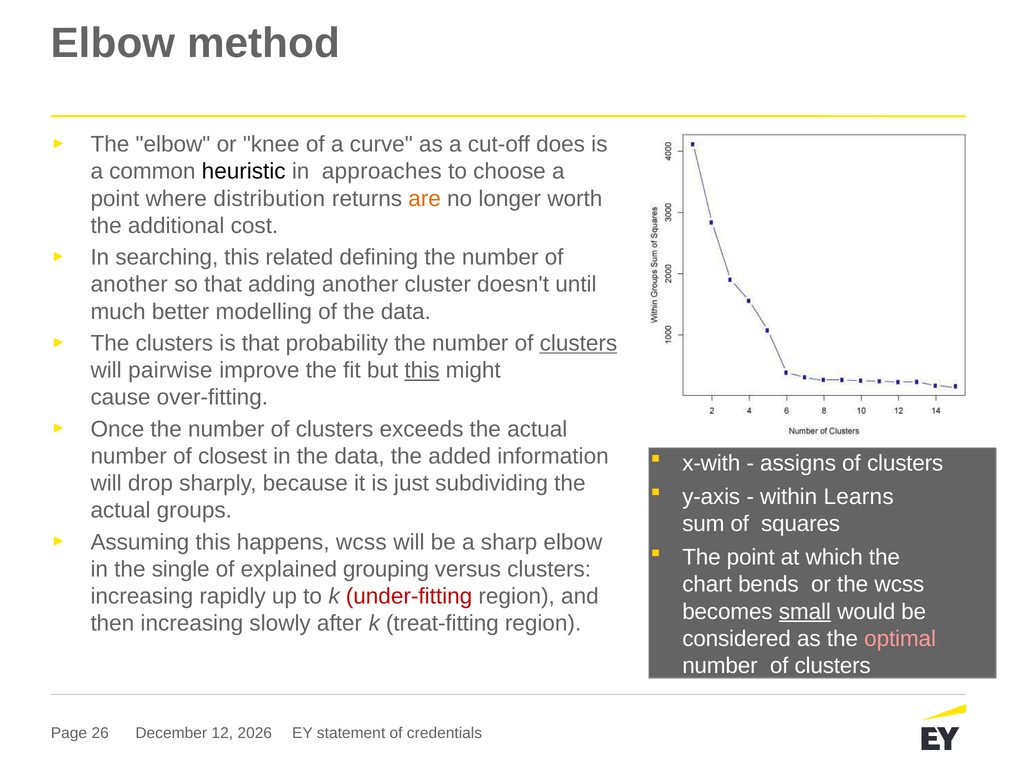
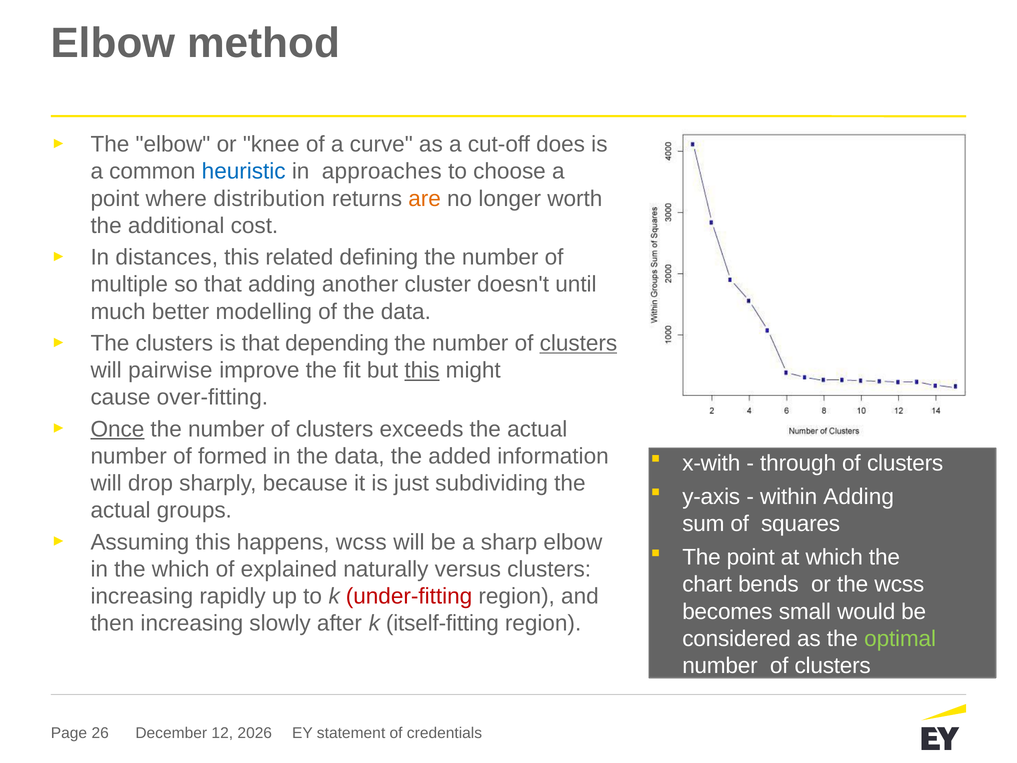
heuristic colour: black -> blue (244, 171)
searching: searching -> distances (167, 257)
another: another -> multiple (129, 284)
probability: probability -> depending (337, 343)
Once underline: none -> present (117, 429)
closest: closest -> formed (233, 456)
assigns: assigns -> through (798, 463)
within Learns: Learns -> Adding (859, 496)
the single: single -> which (181, 569)
grouping: grouping -> naturally (386, 569)
small underline: present -> none (805, 611)
treat-fitting: treat-fitting -> itself-fitting (442, 623)
optimal colour: pink -> light green (900, 638)
